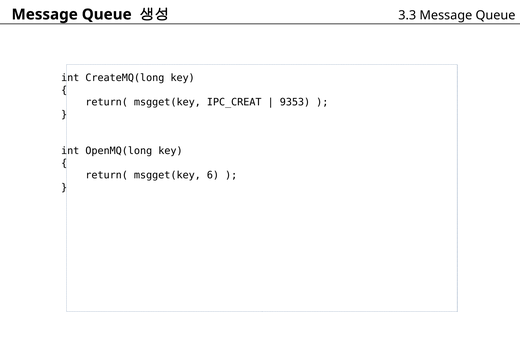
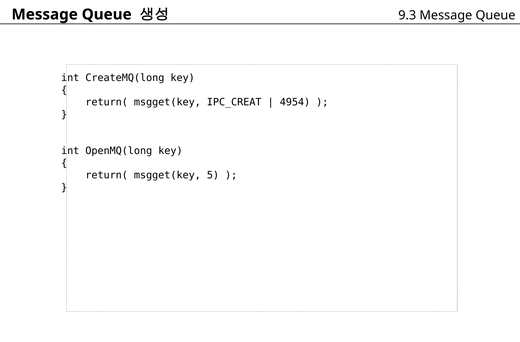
3.3: 3.3 -> 9.3 (407, 15)
9353: 9353 -> 4954 (295, 102)
6: 6 -> 5 (213, 175)
